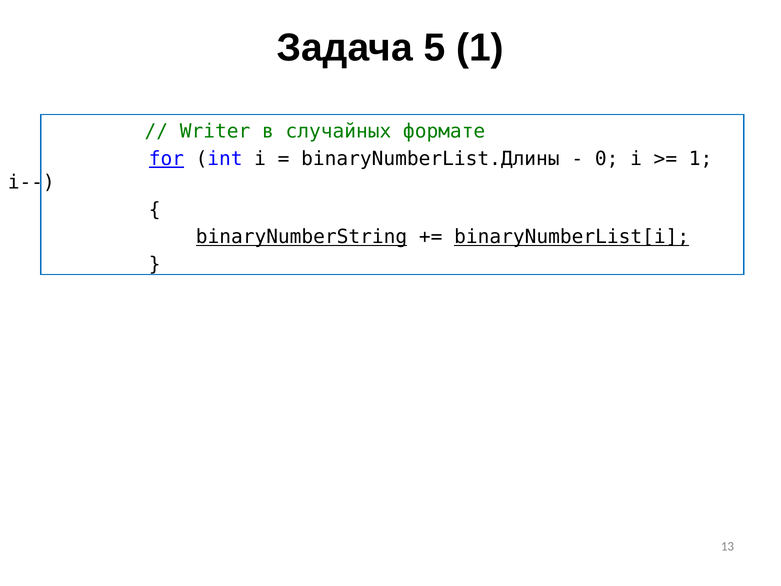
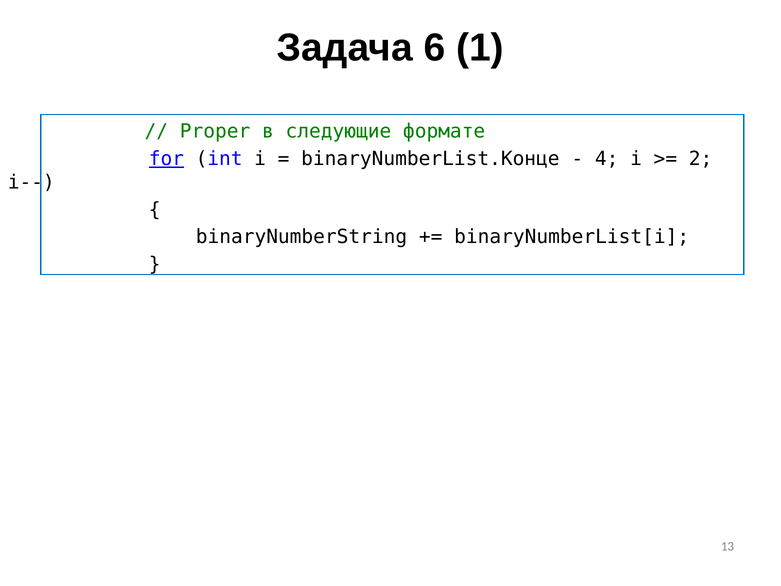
5: 5 -> 6 (434, 48)
Writer: Writer -> Proper (215, 131)
случайных: случайных -> следующие (338, 131)
binaryNumberList.Длины: binaryNumberList.Длины -> binaryNumberList.Конце (430, 159)
0: 0 -> 4 (607, 159)
1: 1 -> 2 (701, 159)
binaryNumberString underline: present -> none (301, 237)
binaryNumberList[i underline: present -> none (572, 237)
